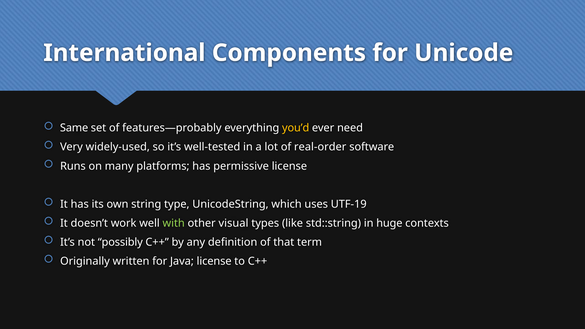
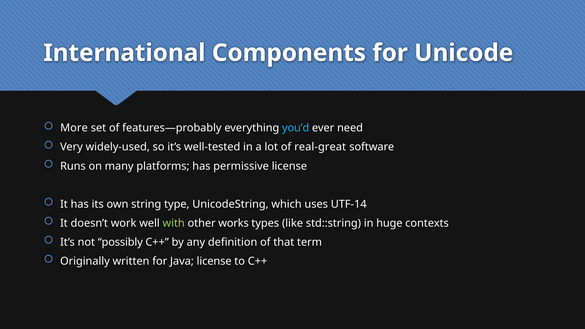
Same: Same -> More (74, 128)
you’d colour: yellow -> light blue (296, 128)
real-order: real-order -> real-great (320, 147)
UTF-19: UTF-19 -> UTF-14 (349, 204)
visual: visual -> works (234, 223)
